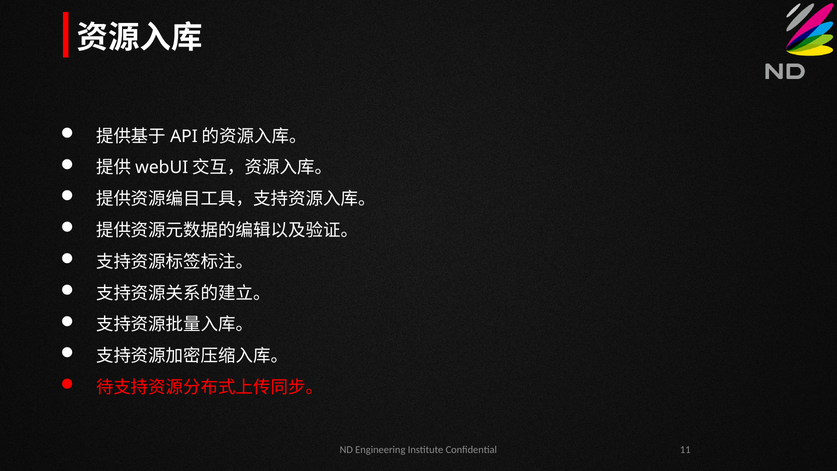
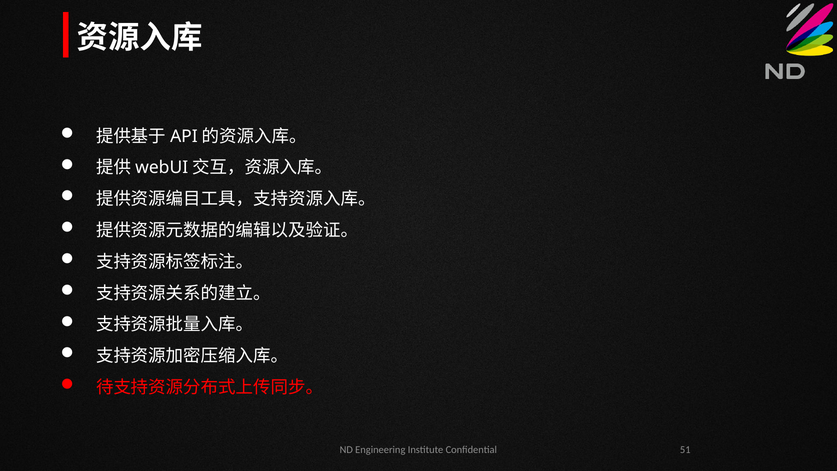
11: 11 -> 51 (685, 450)
